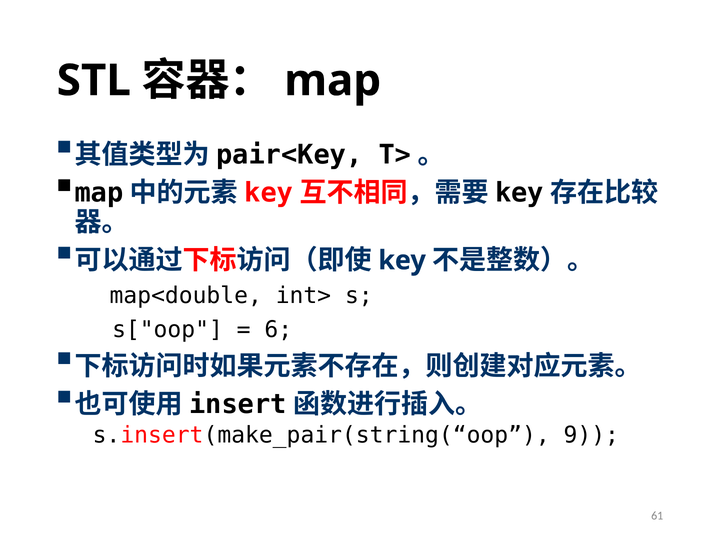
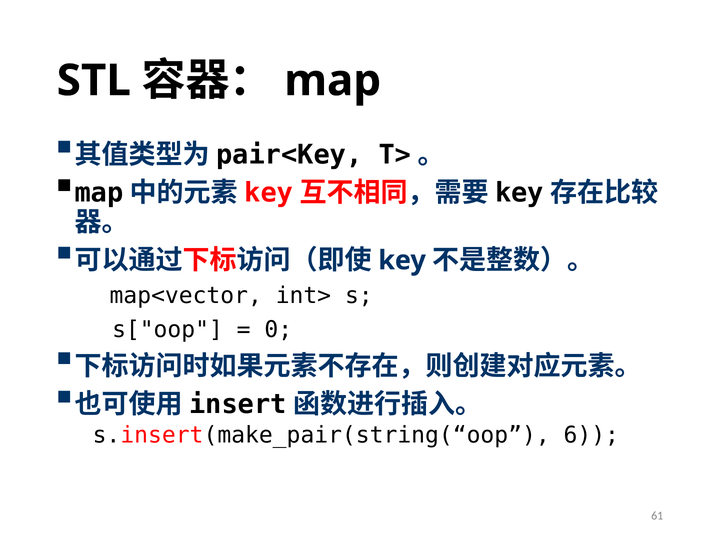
map<double: map<double -> map<vector (186, 296)
6: 6 -> 0 (278, 330)
9: 9 -> 6 (591, 435)
